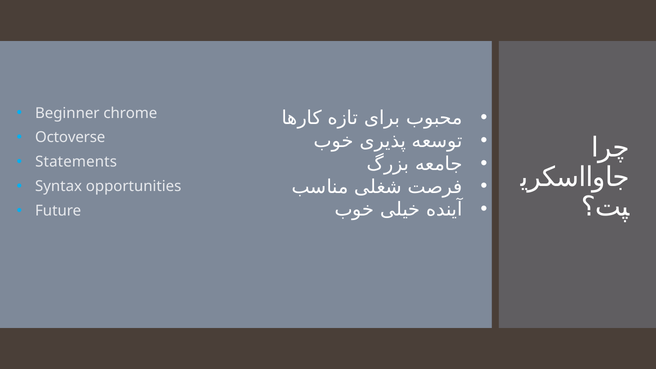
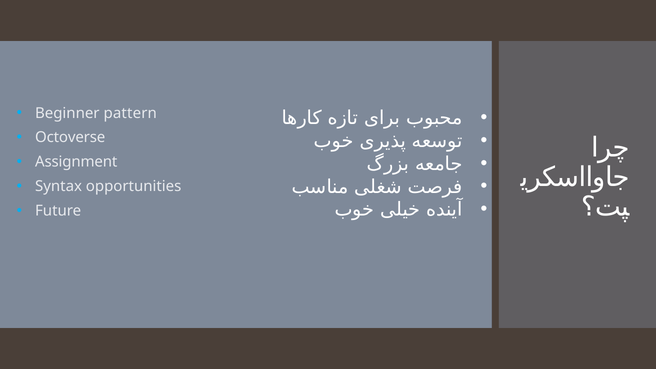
chrome: chrome -> pattern (130, 113)
Statements: Statements -> Assignment (76, 162)
